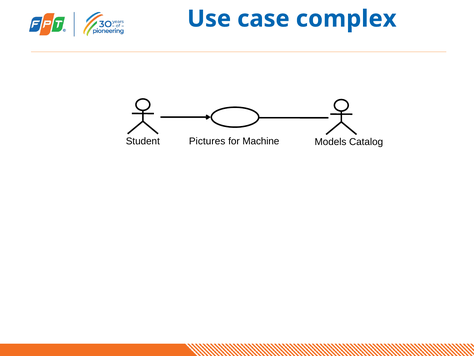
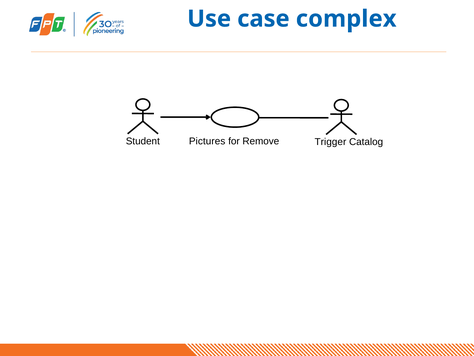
Machine: Machine -> Remove (261, 141)
Models: Models -> Trigger (330, 142)
